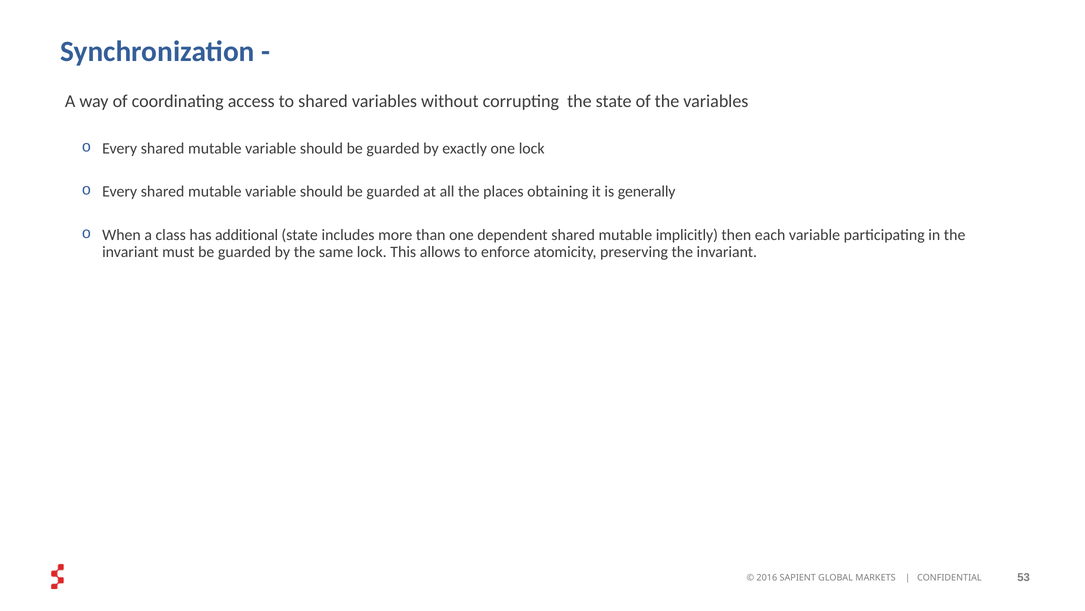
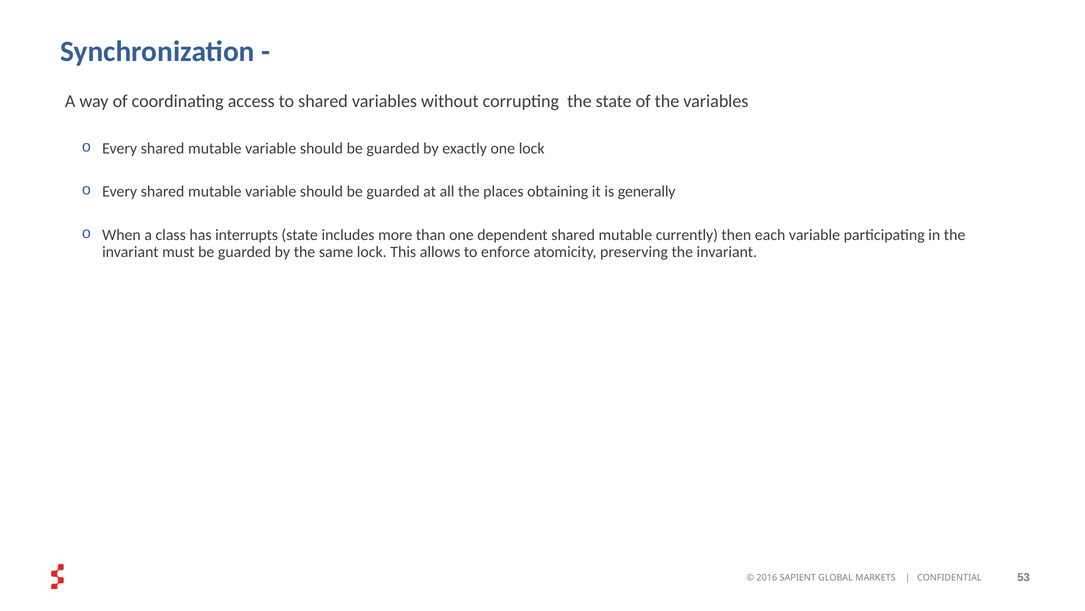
additional: additional -> interrupts (247, 235)
implicitly: implicitly -> currently (687, 235)
